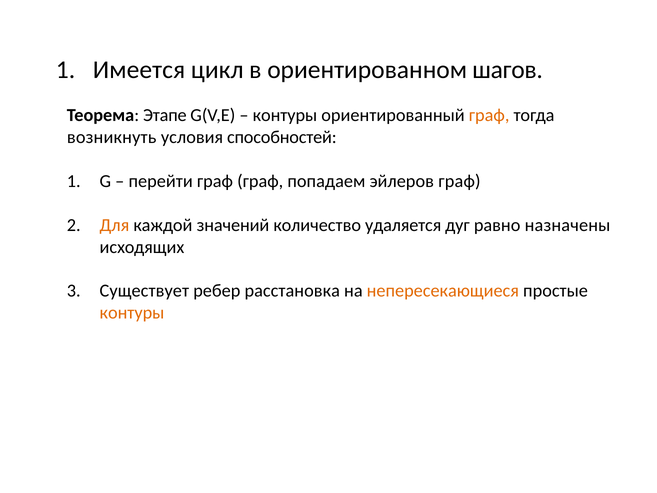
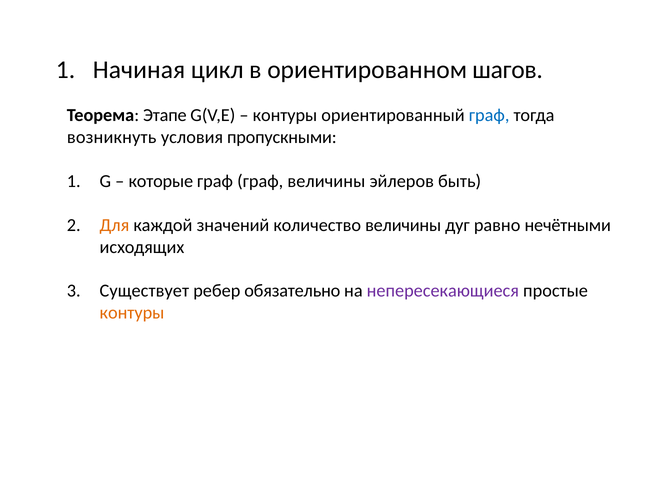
Имеется: Имеется -> Начиная (139, 70)
граф colour: orange -> blue (489, 115)
способностей: способностей -> пропускными (282, 137)
перейти: перейти -> которые (161, 181)
граф попадаем: попадаем -> величины (326, 181)
эйлеров граф: граф -> быть (460, 181)
количество удаляется: удаляется -> величины (403, 225)
назначены: назначены -> нечётными (568, 225)
расстановка: расстановка -> обязательно (292, 291)
непересекающиеся colour: orange -> purple (443, 291)
